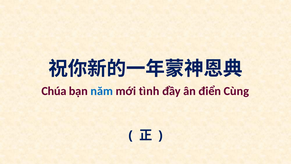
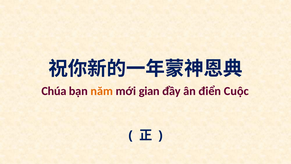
năm colour: blue -> orange (102, 91)
tình: tình -> gian (149, 91)
Cùng: Cùng -> Cuộc (236, 91)
